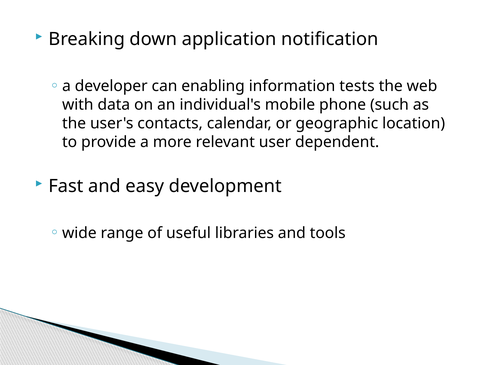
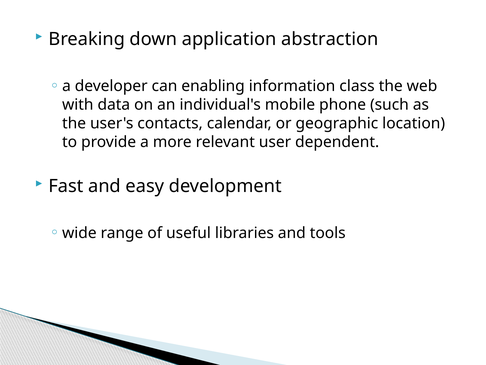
notification: notification -> abstraction (330, 39)
tests: tests -> class (357, 86)
